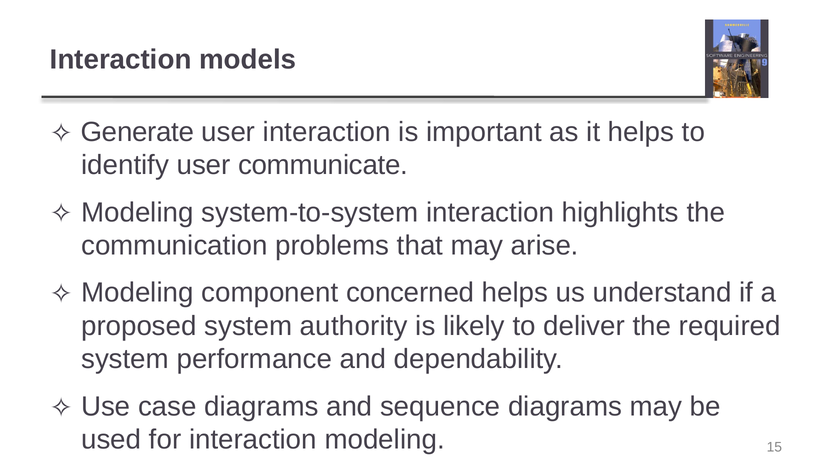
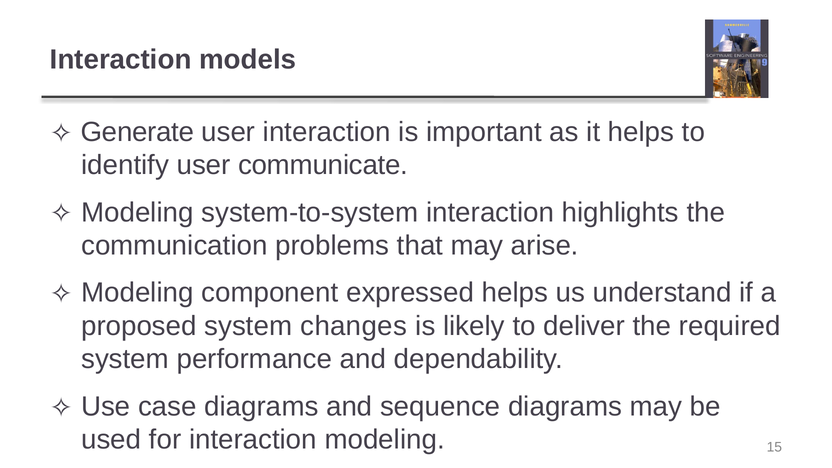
concerned: concerned -> expressed (410, 293)
authority: authority -> changes (354, 326)
